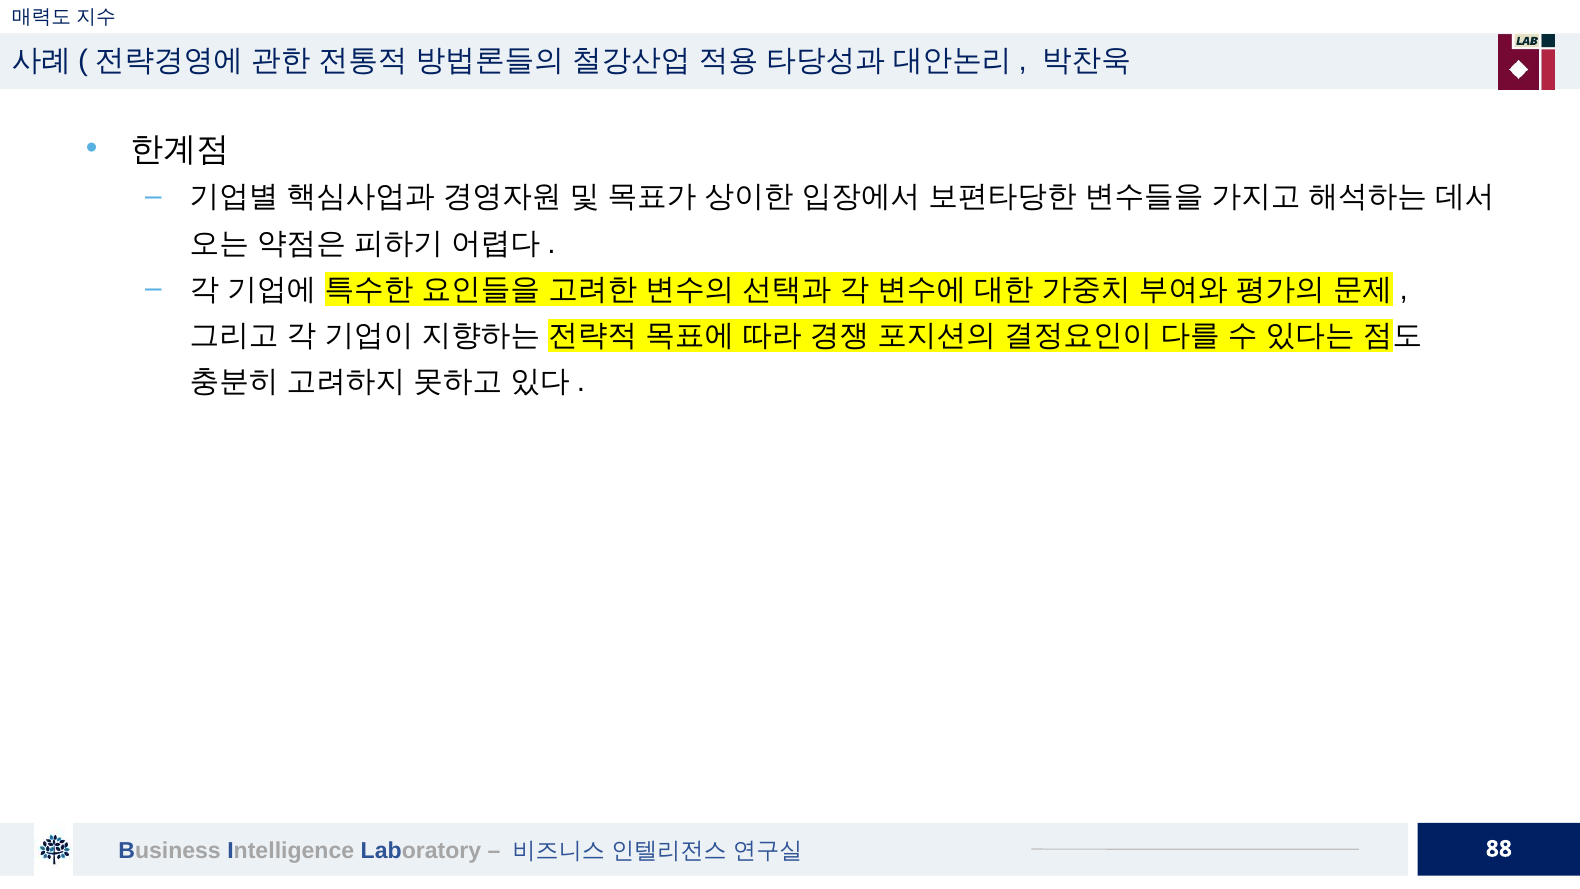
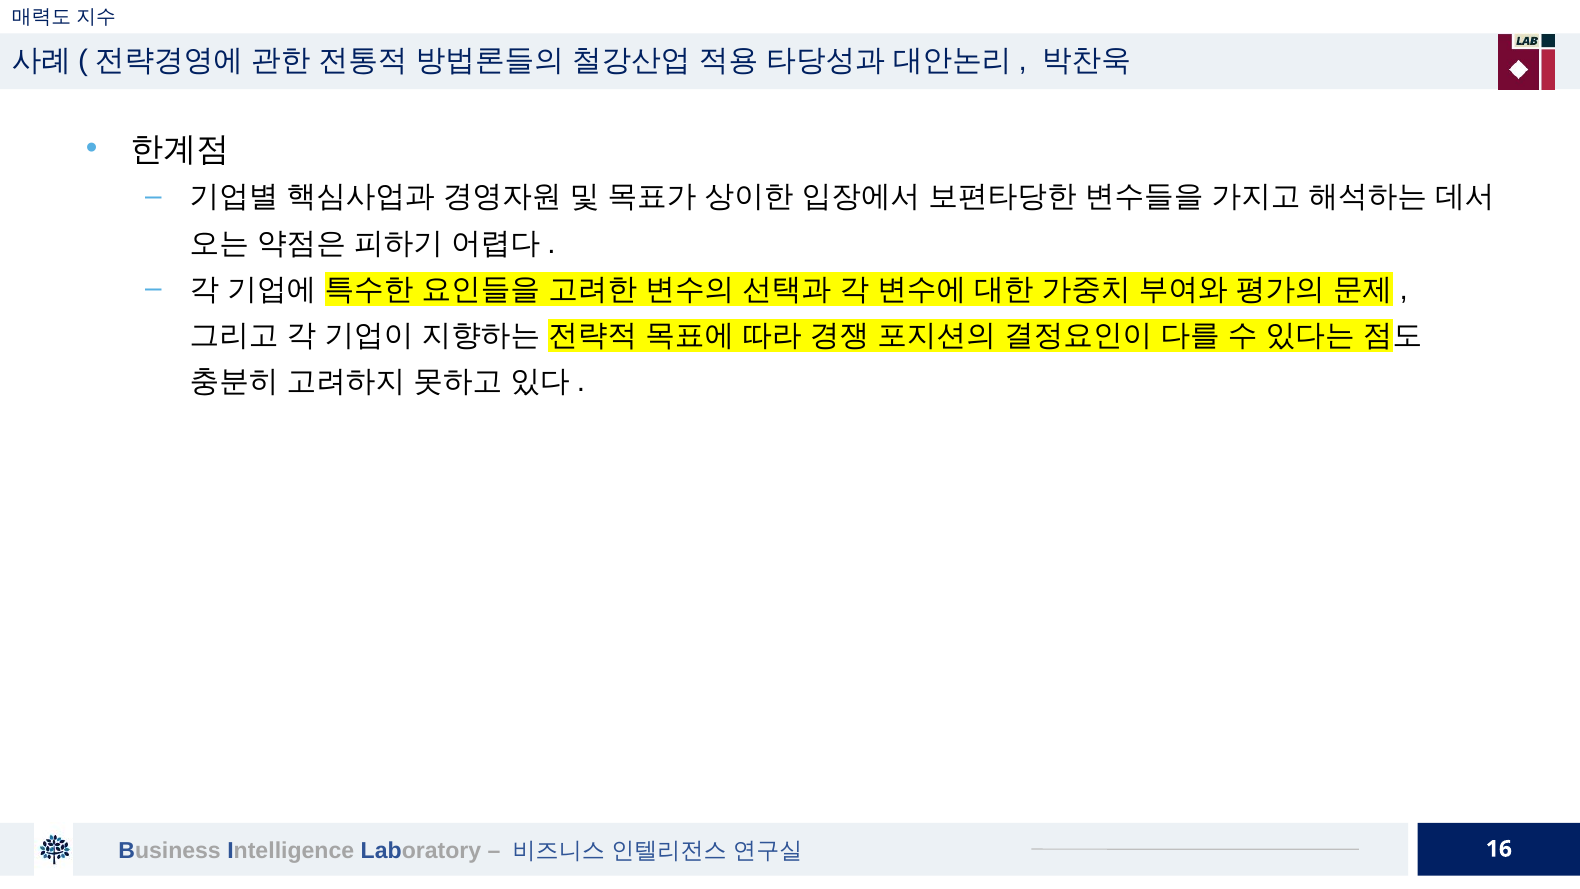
88: 88 -> 16 (1499, 849)
